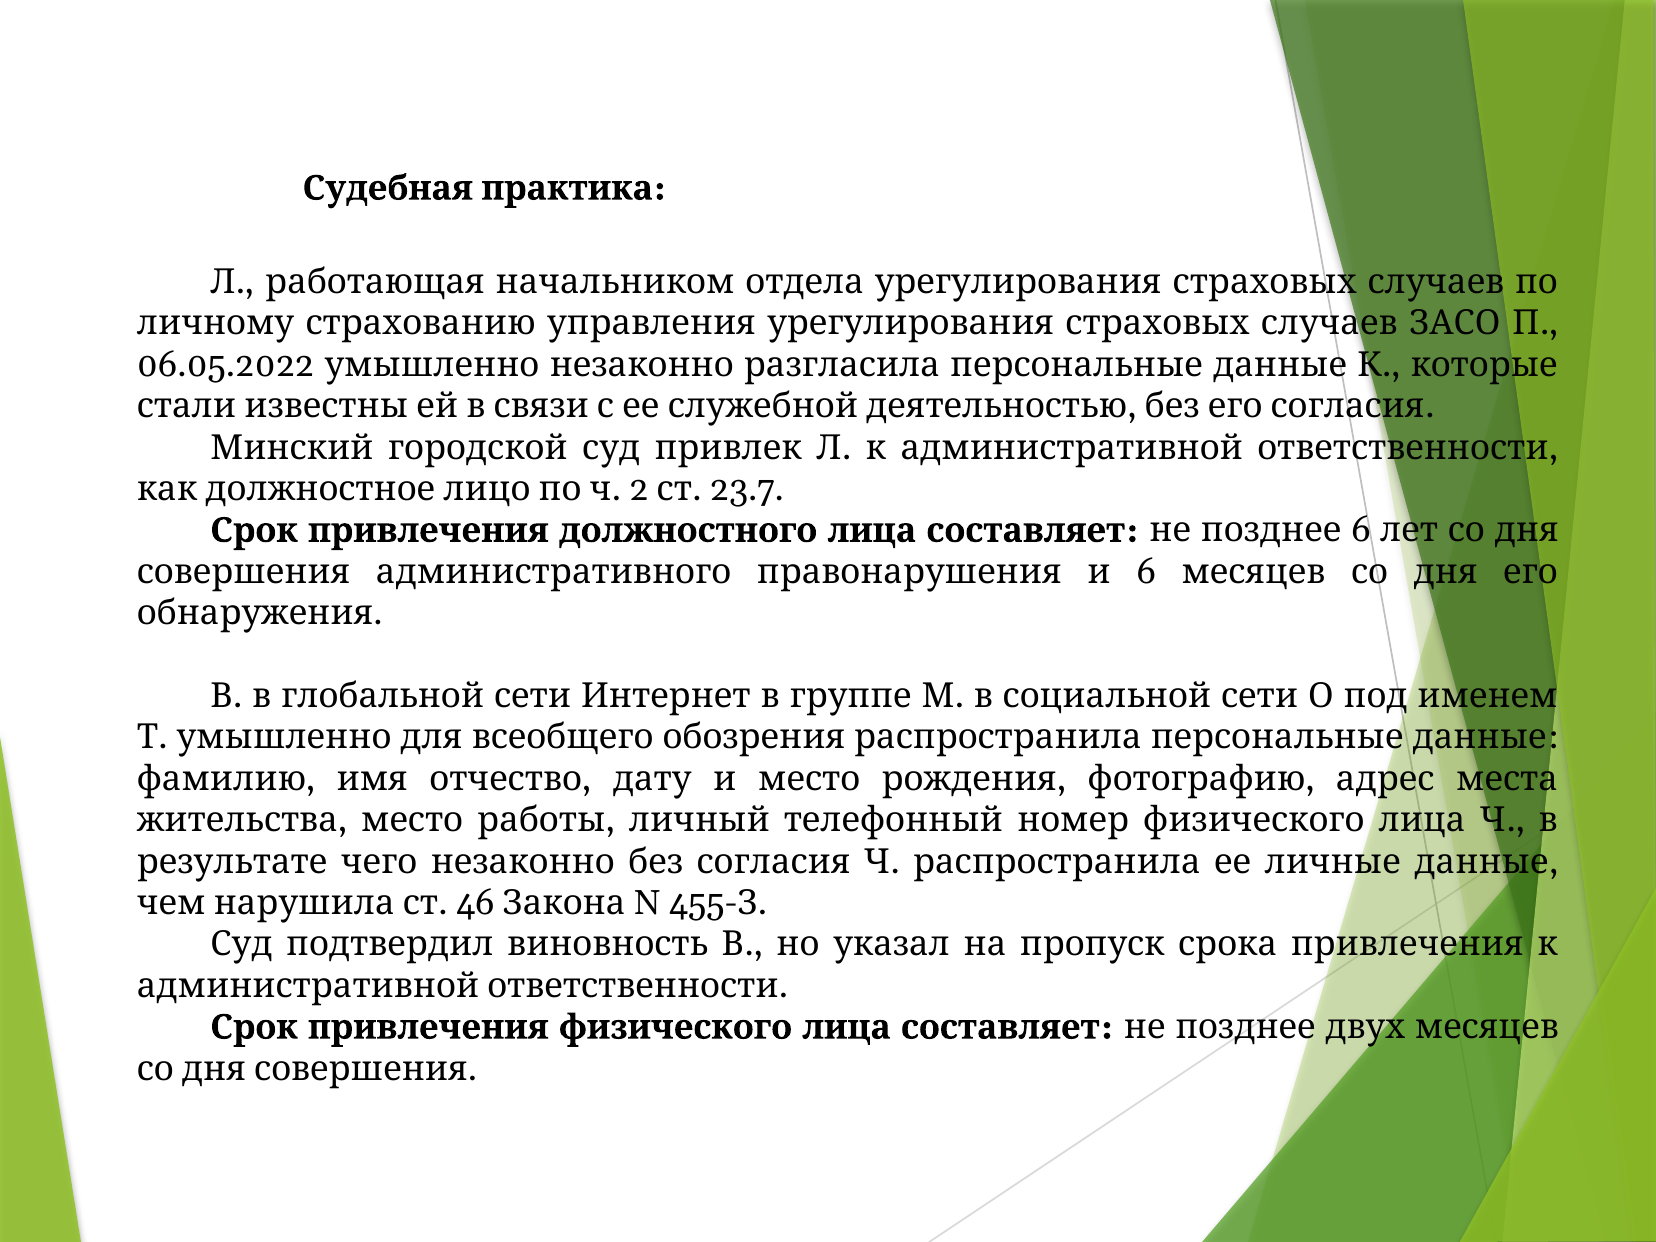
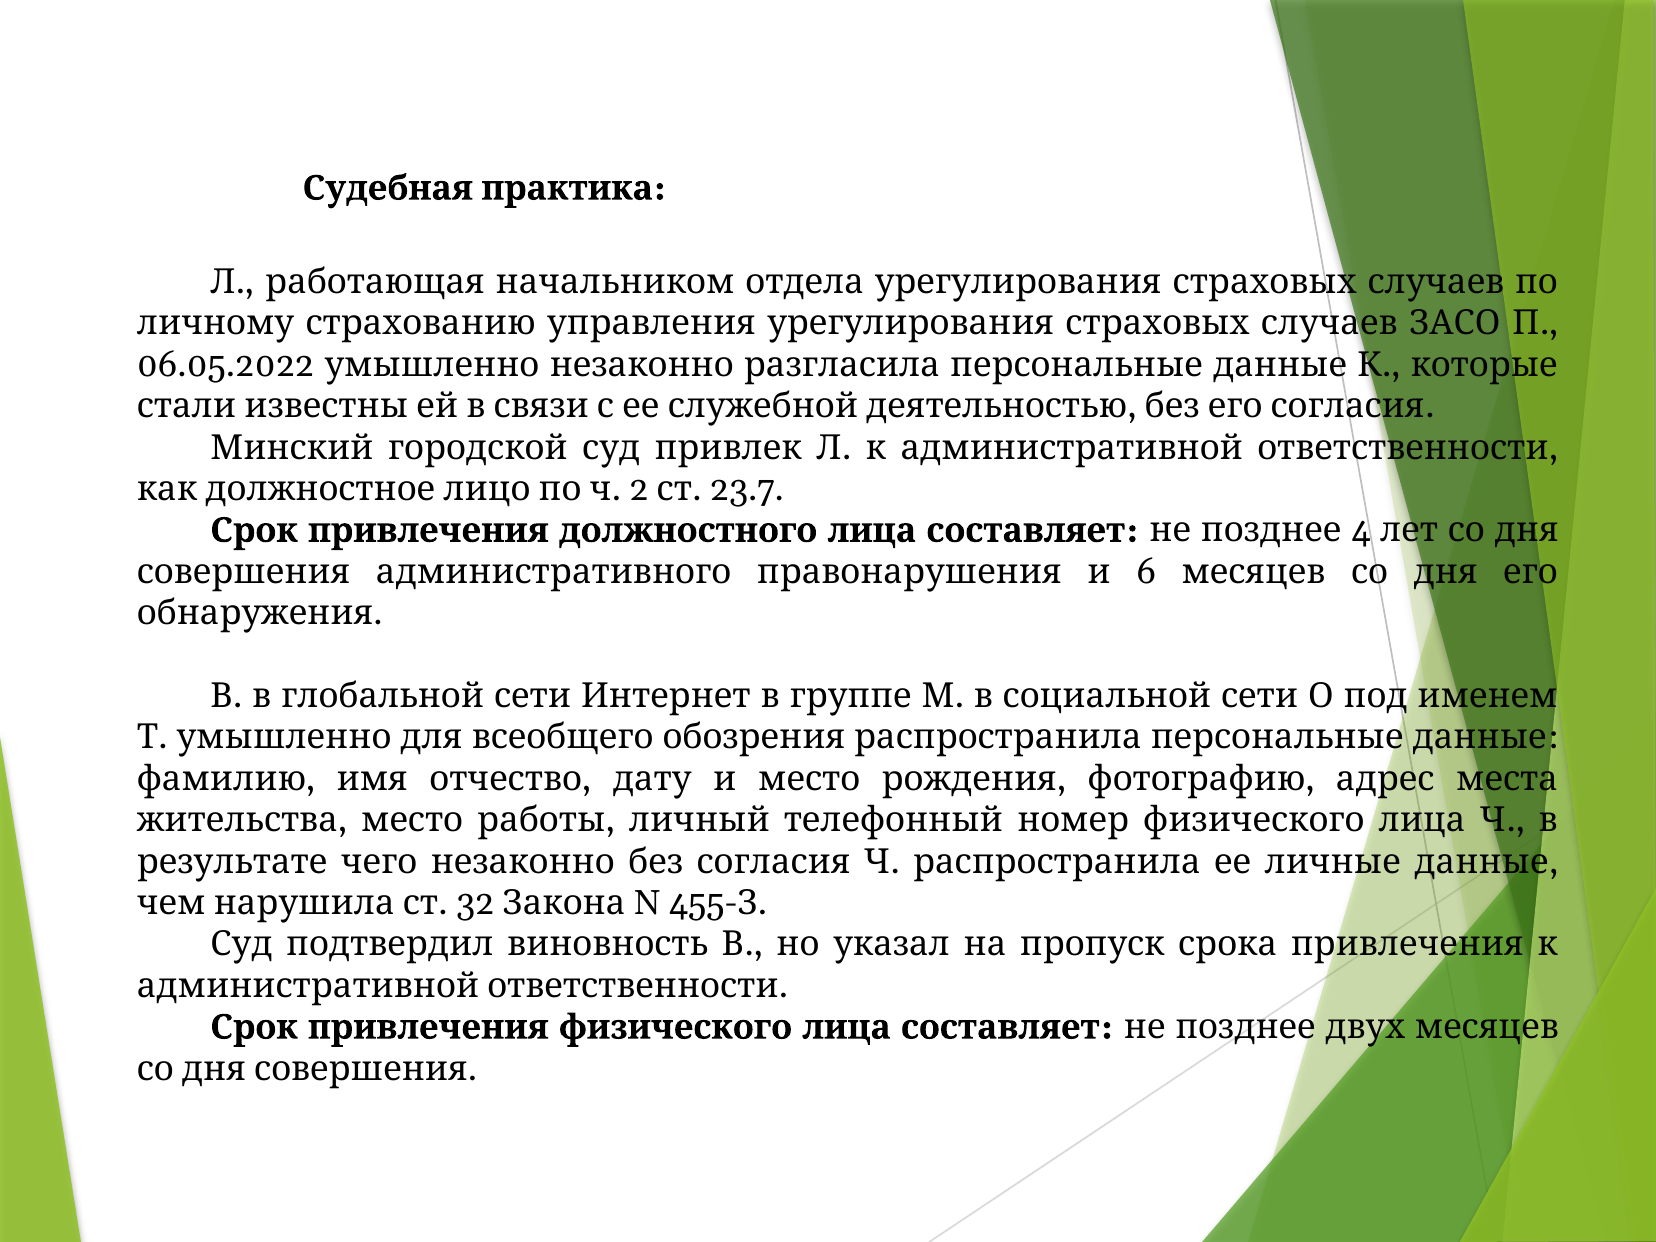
составляет 6: 6 -> 4 (1361, 531)
46: 46 -> 32 (475, 903)
